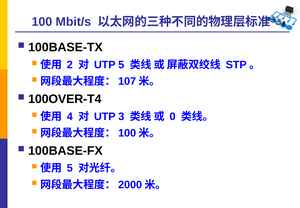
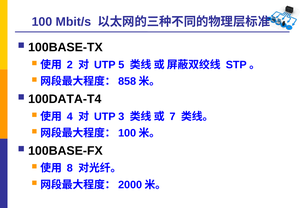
107: 107 -> 858 (127, 81)
100OVER-T4: 100OVER-T4 -> 100DATA-T4 (65, 99)
0: 0 -> 7 (173, 116)
5: 5 -> 8 (70, 168)
